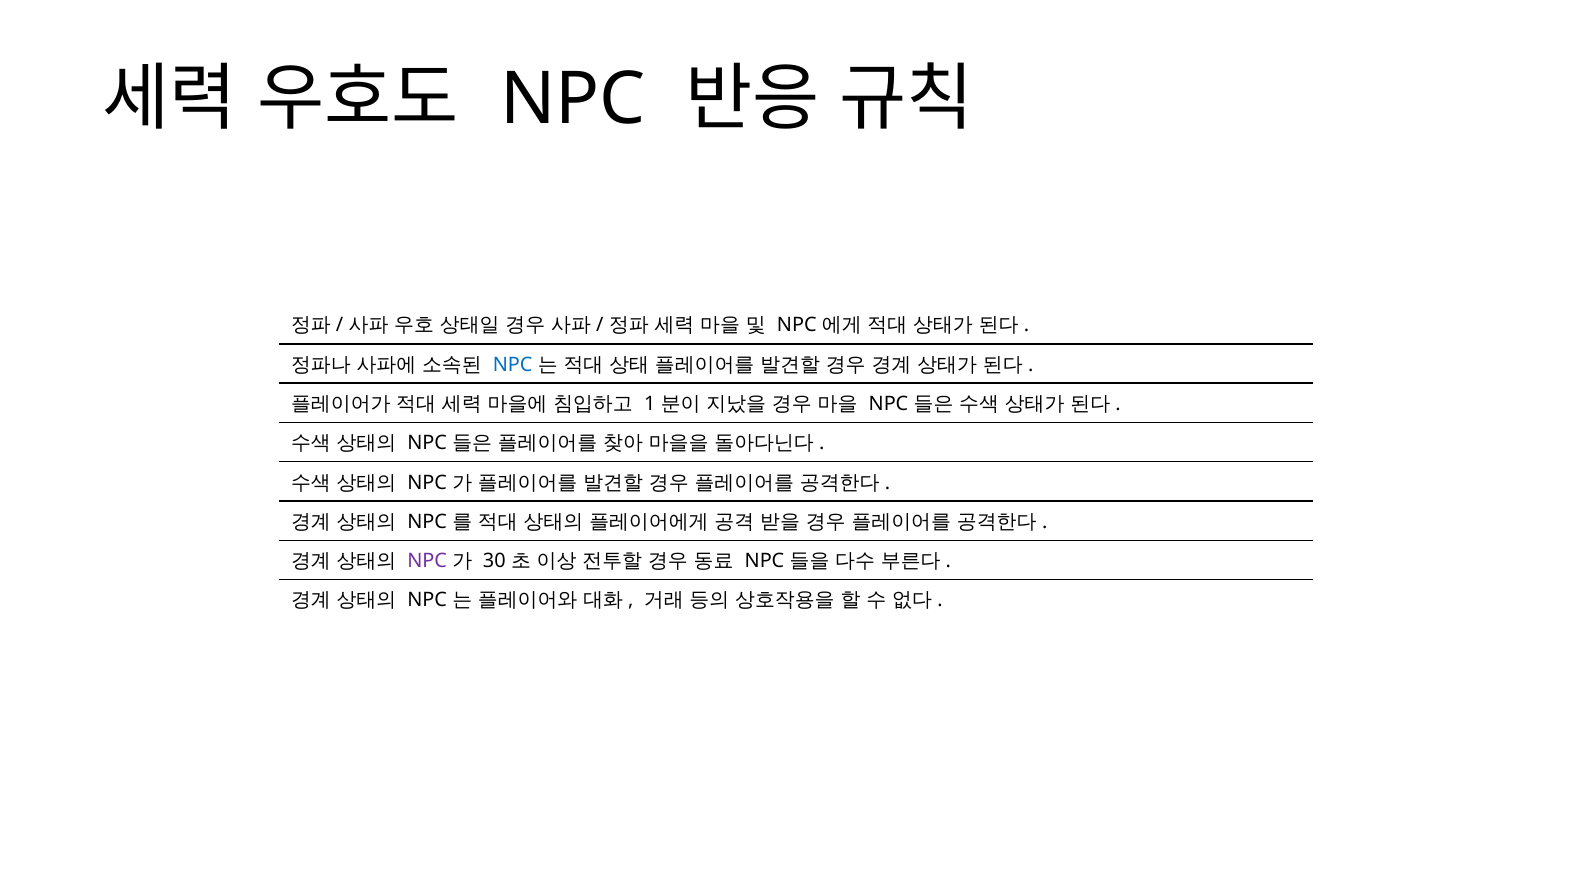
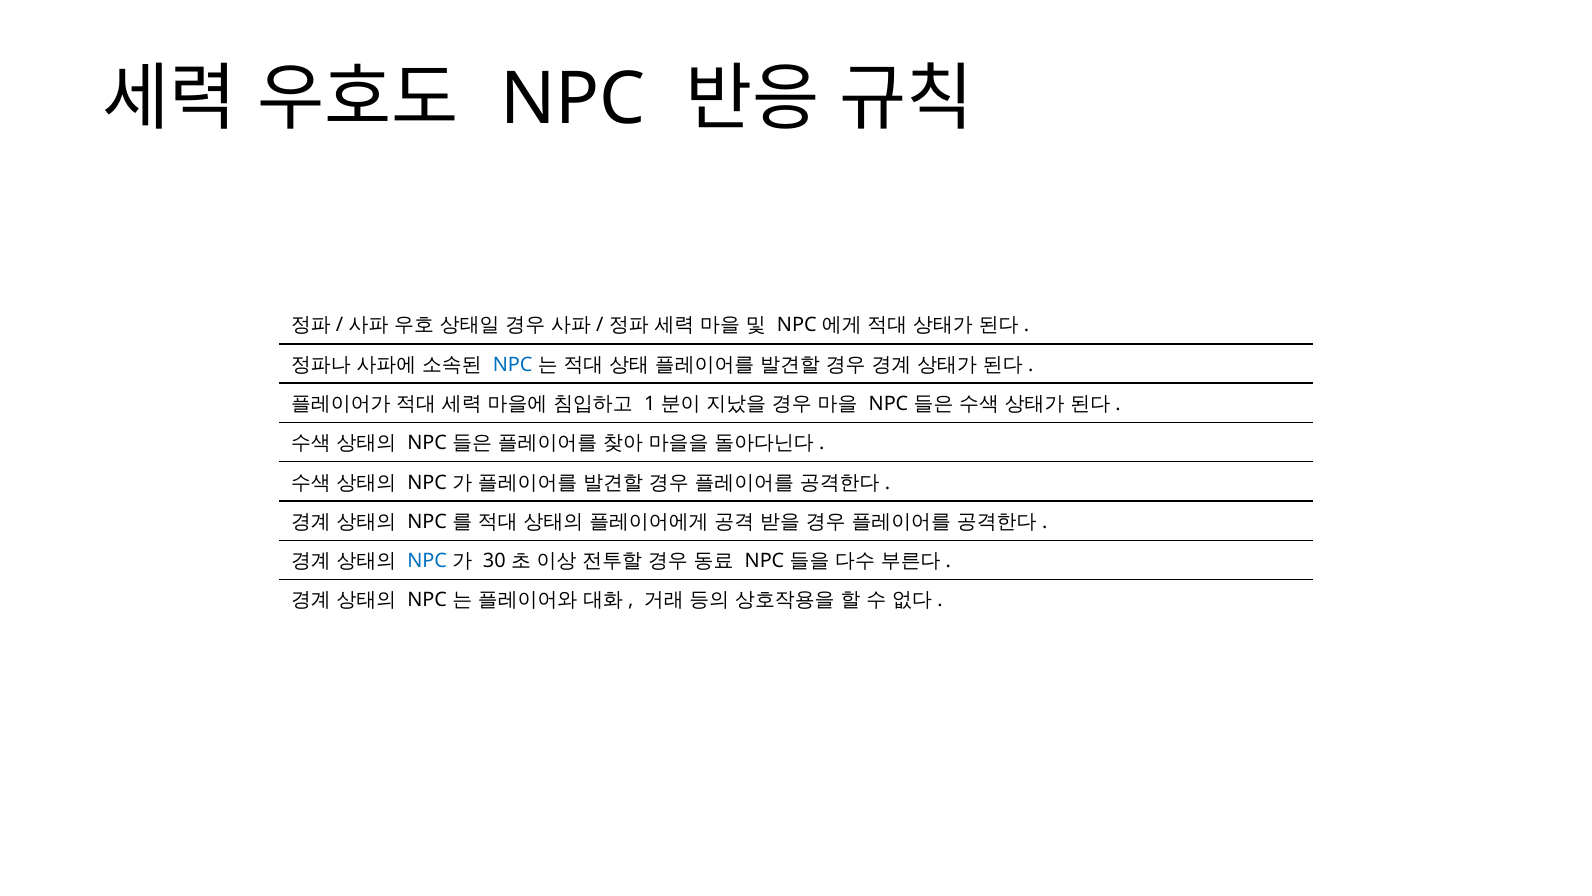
NPC colour: purple -> blue (427, 561)
